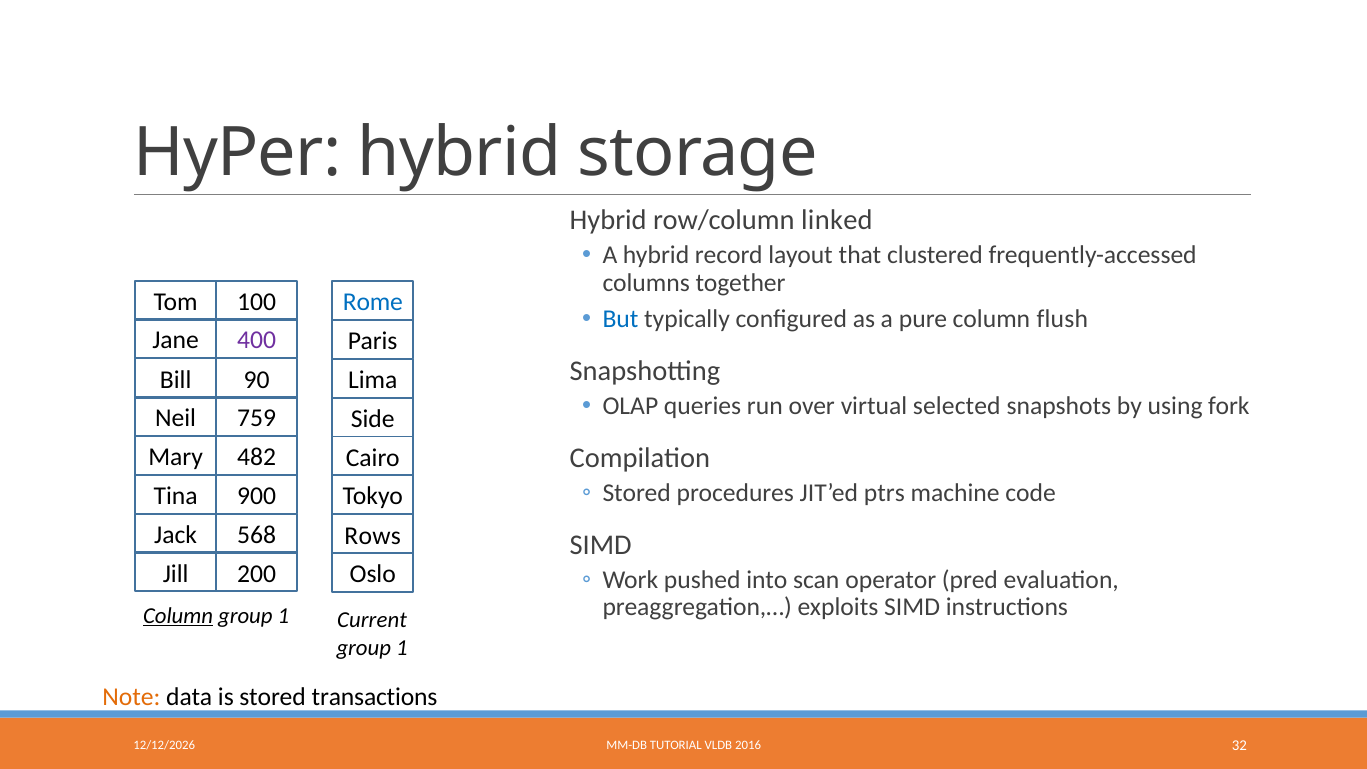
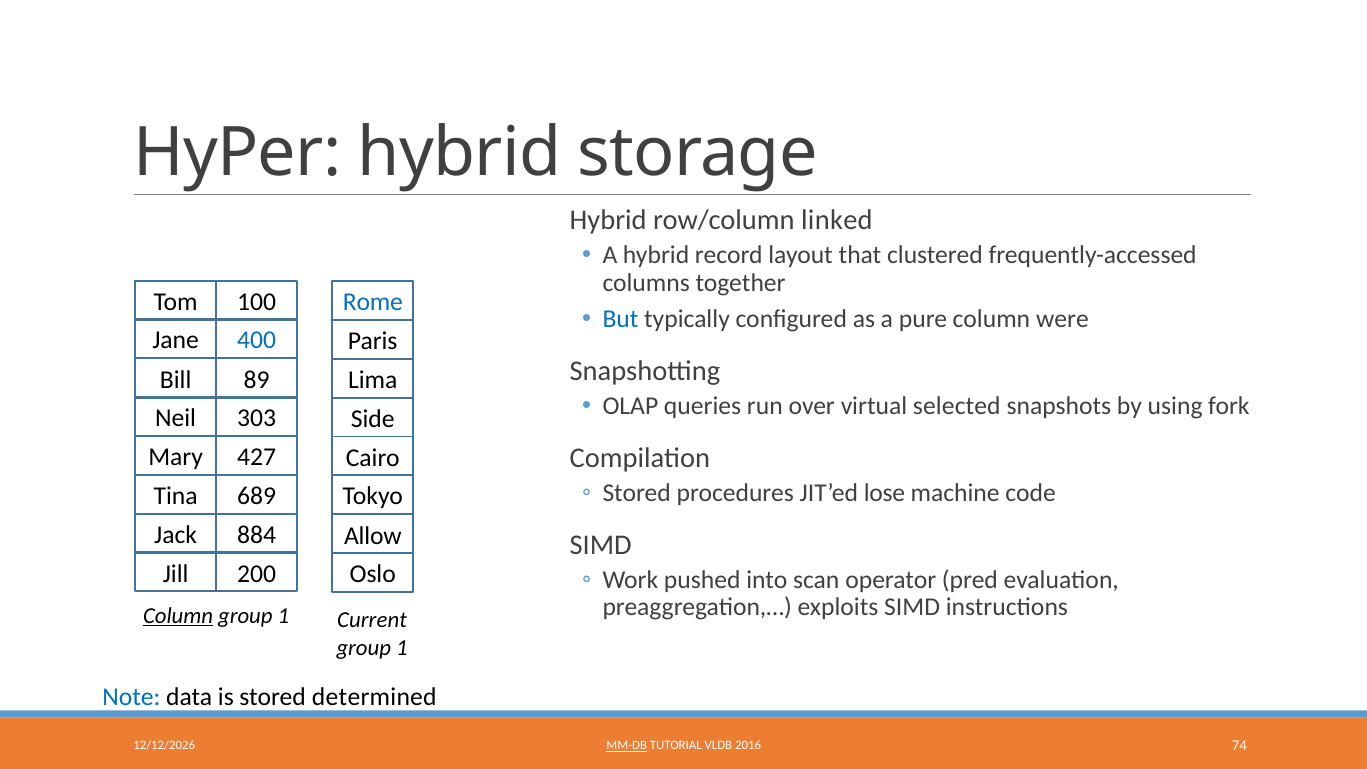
flush: flush -> were (1062, 319)
400 colour: purple -> blue (257, 340)
90: 90 -> 89 (257, 380)
759: 759 -> 303 (257, 418)
482: 482 -> 427 (257, 457)
ptrs: ptrs -> lose (884, 493)
900: 900 -> 689 (257, 496)
568: 568 -> 884 (257, 535)
Rows: Rows -> Allow (373, 536)
Note colour: orange -> blue (131, 697)
transactions: transactions -> determined (374, 697)
MM-DB underline: none -> present (627, 746)
32: 32 -> 74 (1239, 746)
